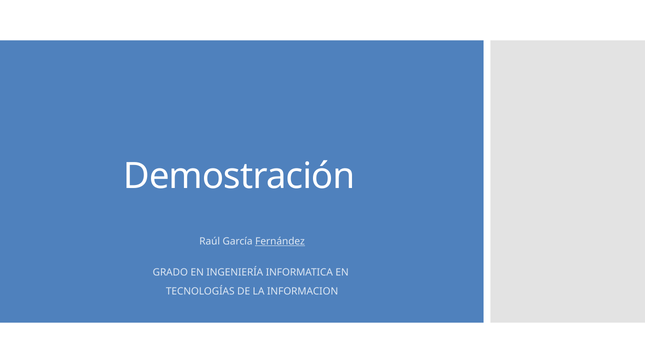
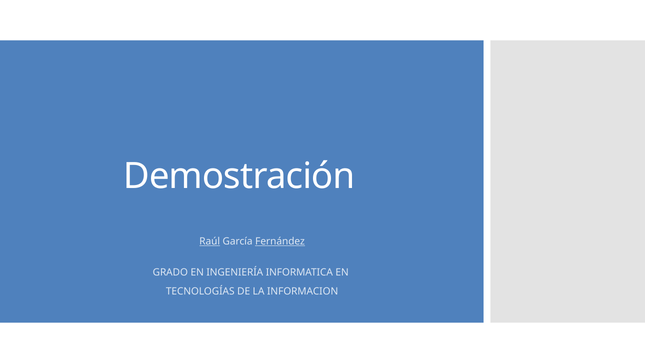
Raúl underline: none -> present (210, 241)
